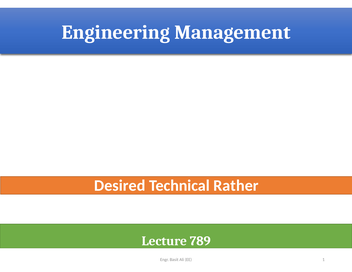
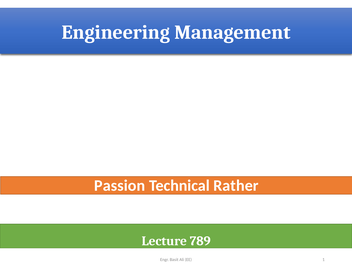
Desired: Desired -> Passion (120, 185)
